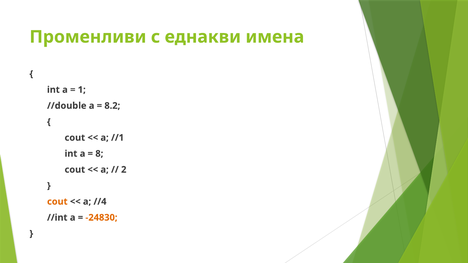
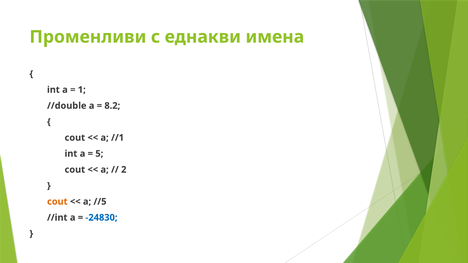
8: 8 -> 5 (99, 154)
//4: //4 -> //5 (100, 202)
-24830 colour: orange -> blue (101, 218)
